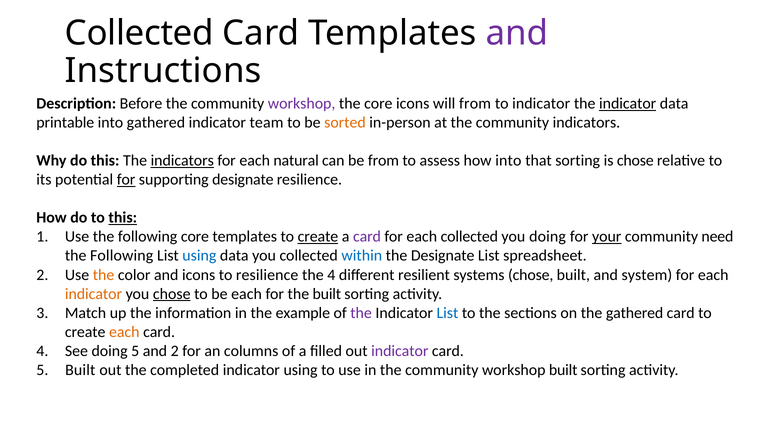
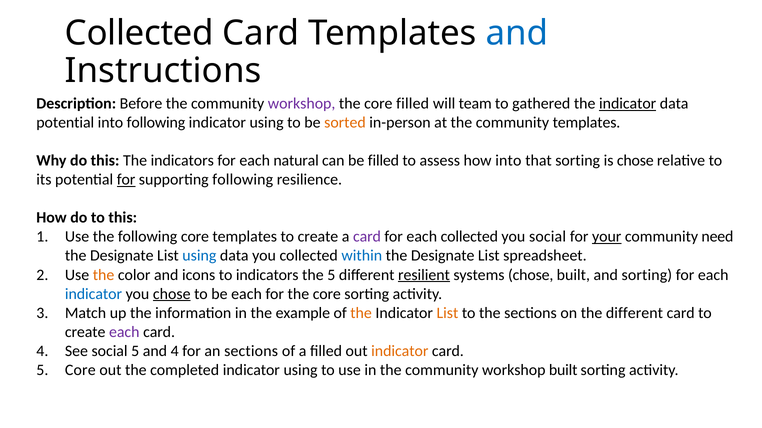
and colour: purple -> blue (517, 33)
core icons: icons -> filled (413, 104)
will from: from -> team (475, 104)
to indicator: indicator -> gathered (541, 104)
printable: printable -> potential (65, 123)
into gathered: gathered -> following (156, 123)
team: team -> using (267, 123)
community indicators: indicators -> templates (587, 123)
indicators underline: present -> none (182, 161)
be from: from -> filled (383, 161)
supporting designate: designate -> following (243, 180)
this underline: present -> none (123, 218)
create underline: present -> none (318, 237)
you doing: doing -> social (548, 237)
Following: Following -> Designate (122, 256)
to resilience: resilience -> indicators (267, 275)
the 4: 4 -> 5 (331, 275)
resilient underline: none -> present (424, 275)
and system: system -> sorting (647, 275)
indicator colour: orange -> blue (94, 294)
for the built: built -> core (327, 294)
the colour: purple -> orange (361, 313)
List colour: blue -> orange (447, 313)
the gathered: gathered -> different (634, 313)
each colour: orange -> purple (124, 332)
See doing: doing -> social (110, 351)
and 2: 2 -> 4 (175, 351)
an columns: columns -> sections (251, 351)
indicator colour: purple -> orange (400, 351)
5 Built: Built -> Core (80, 370)
